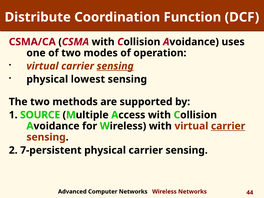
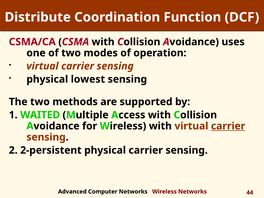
sensing underline: present -> none (115, 66)
SOURCE: SOURCE -> WAITED (40, 115)
7-persistent: 7-persistent -> 2-persistent (51, 150)
